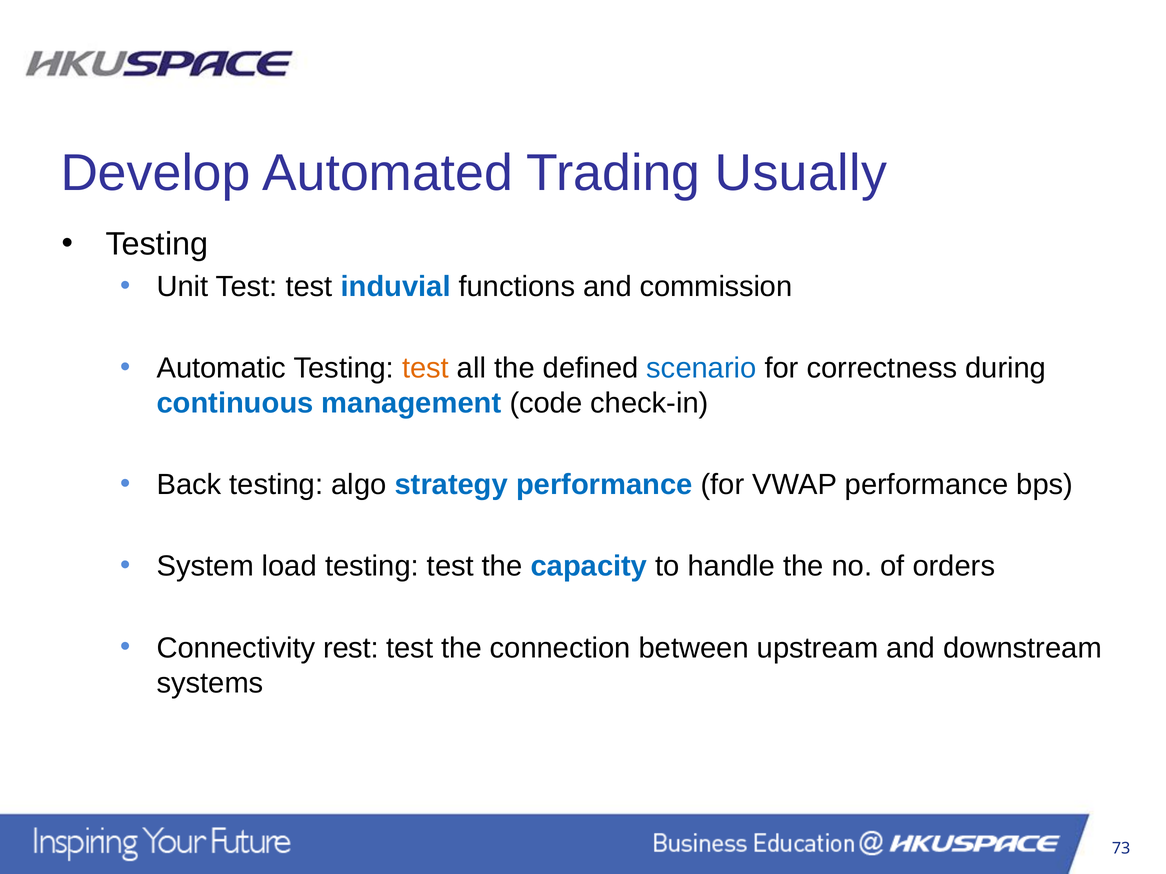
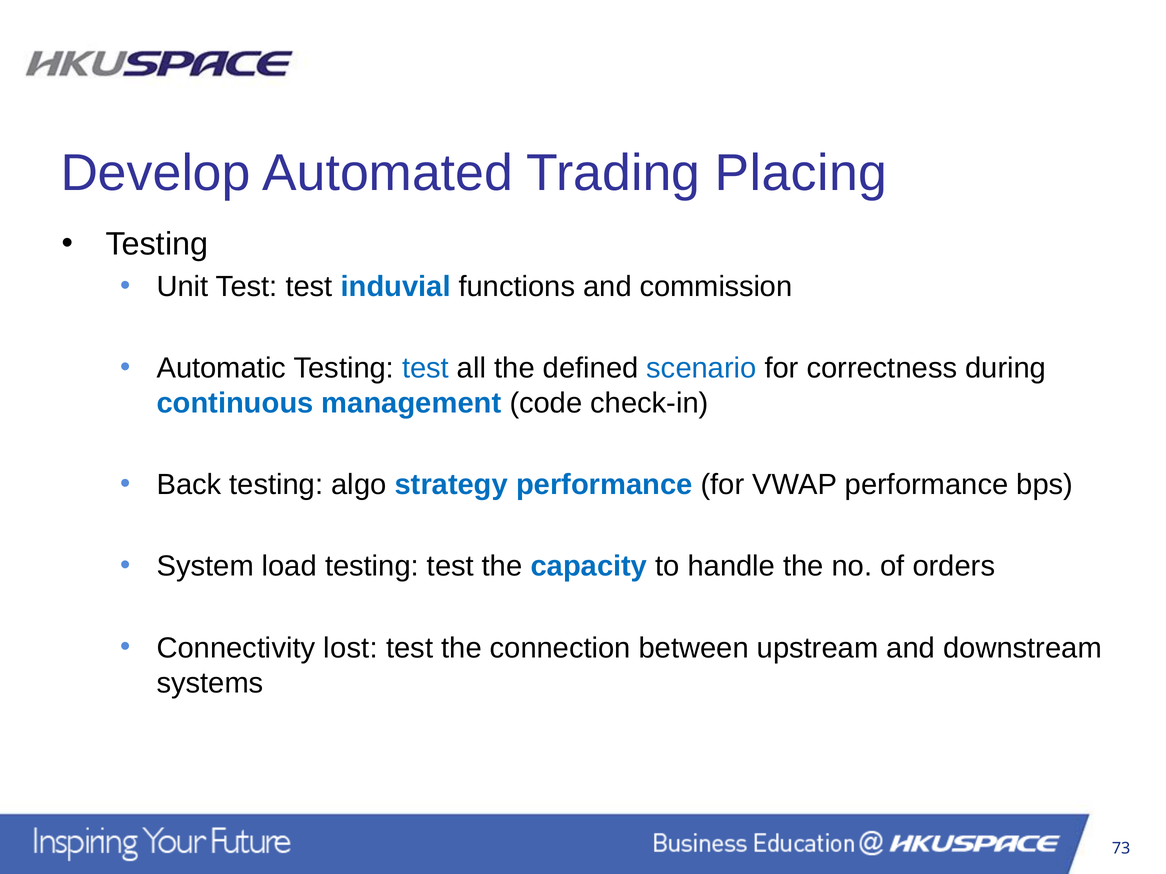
Usually: Usually -> Placing (801, 173)
test colour: orange -> blue (426, 368)
rest: rest -> lost (351, 648)
